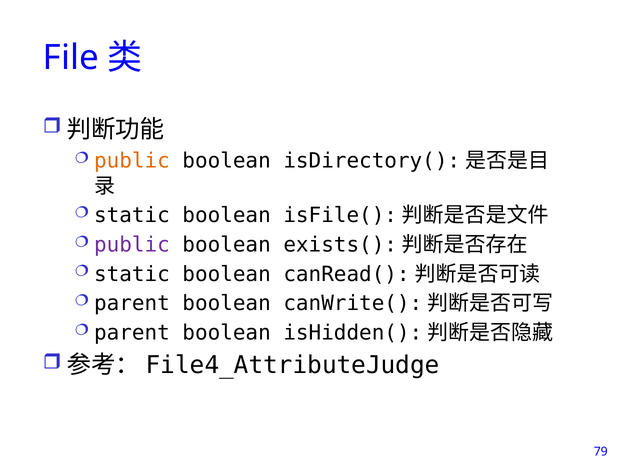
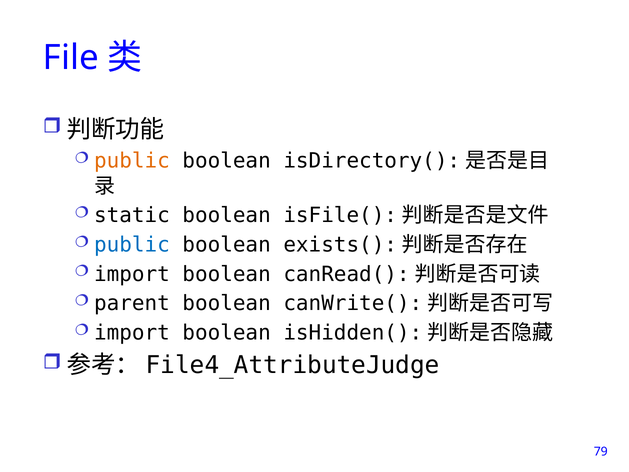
public colour: purple -> blue (132, 245)
static: static -> import (132, 274)
parent: parent -> import (132, 333)
